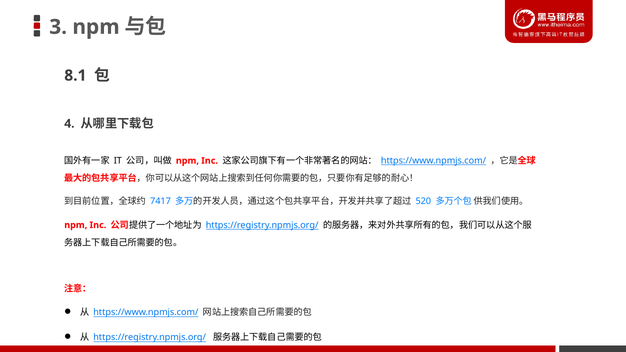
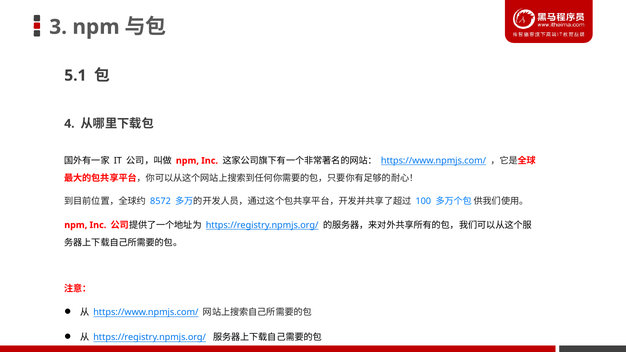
8.1: 8.1 -> 5.1 (75, 76)
7417: 7417 -> 8572 (160, 202)
520: 520 -> 100 (423, 202)
